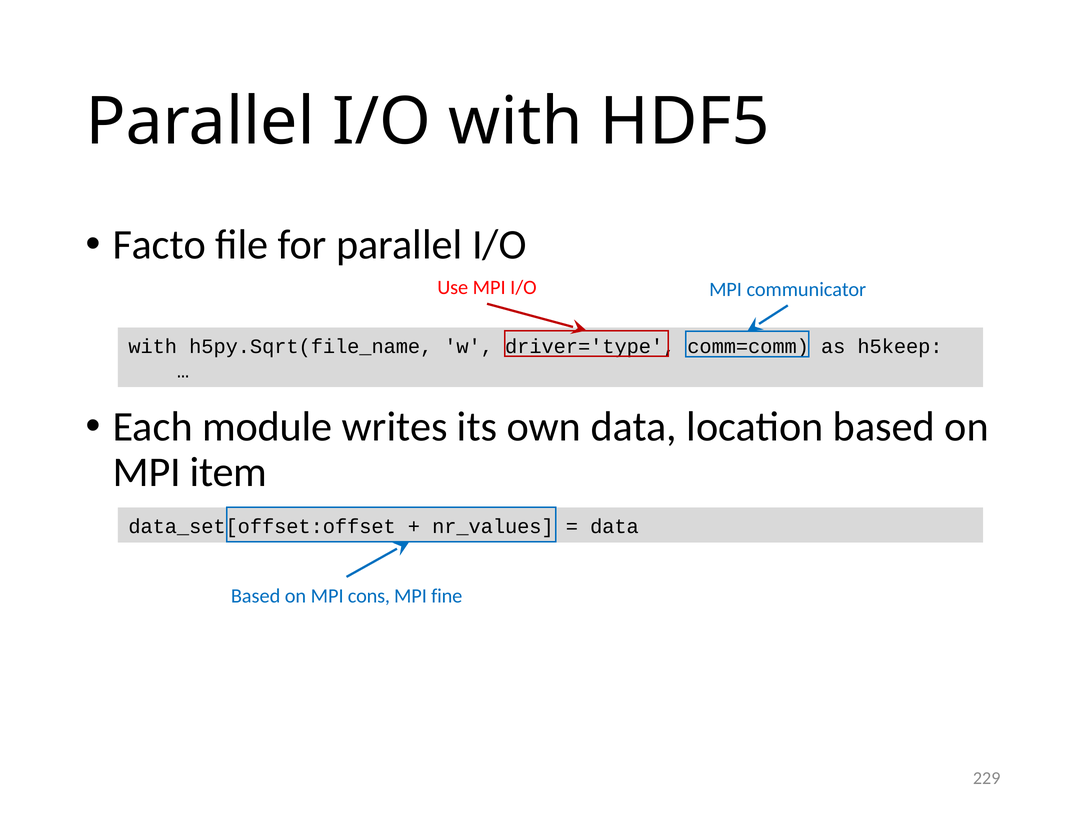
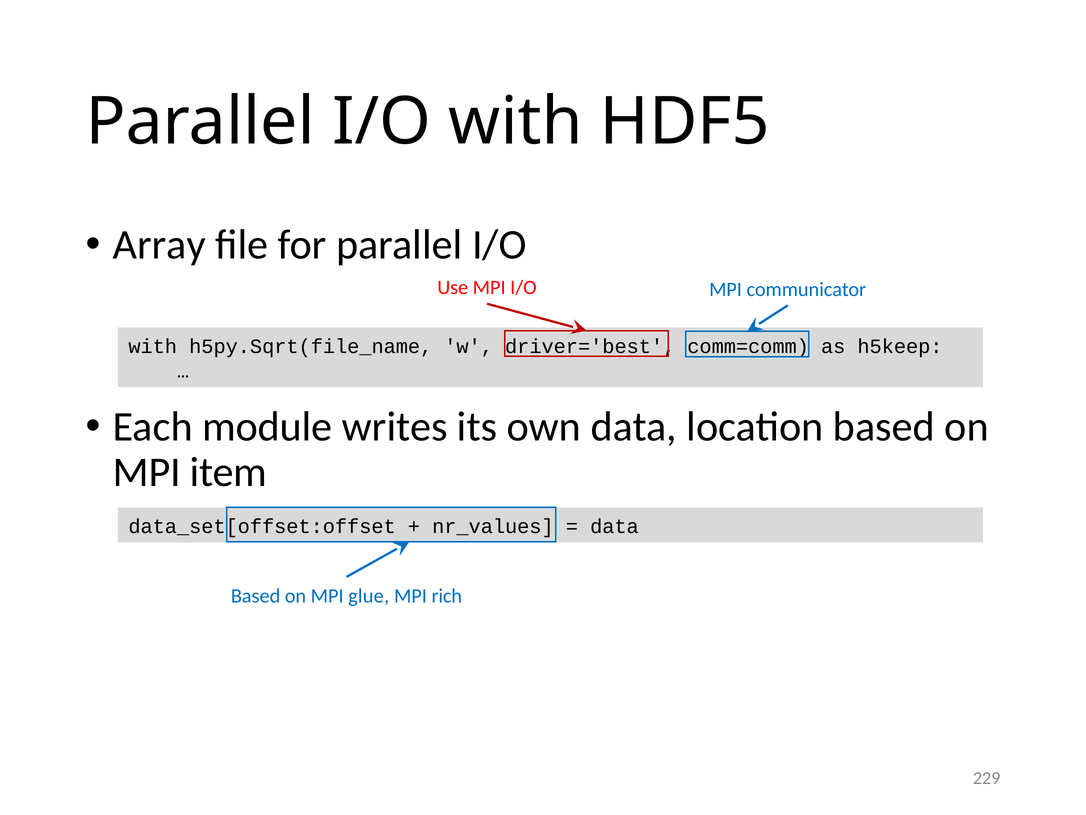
Facto: Facto -> Array (159, 245)
driver='type: driver='type -> driver='best (590, 346)
cons: cons -> glue (369, 596)
fine: fine -> rich (447, 596)
